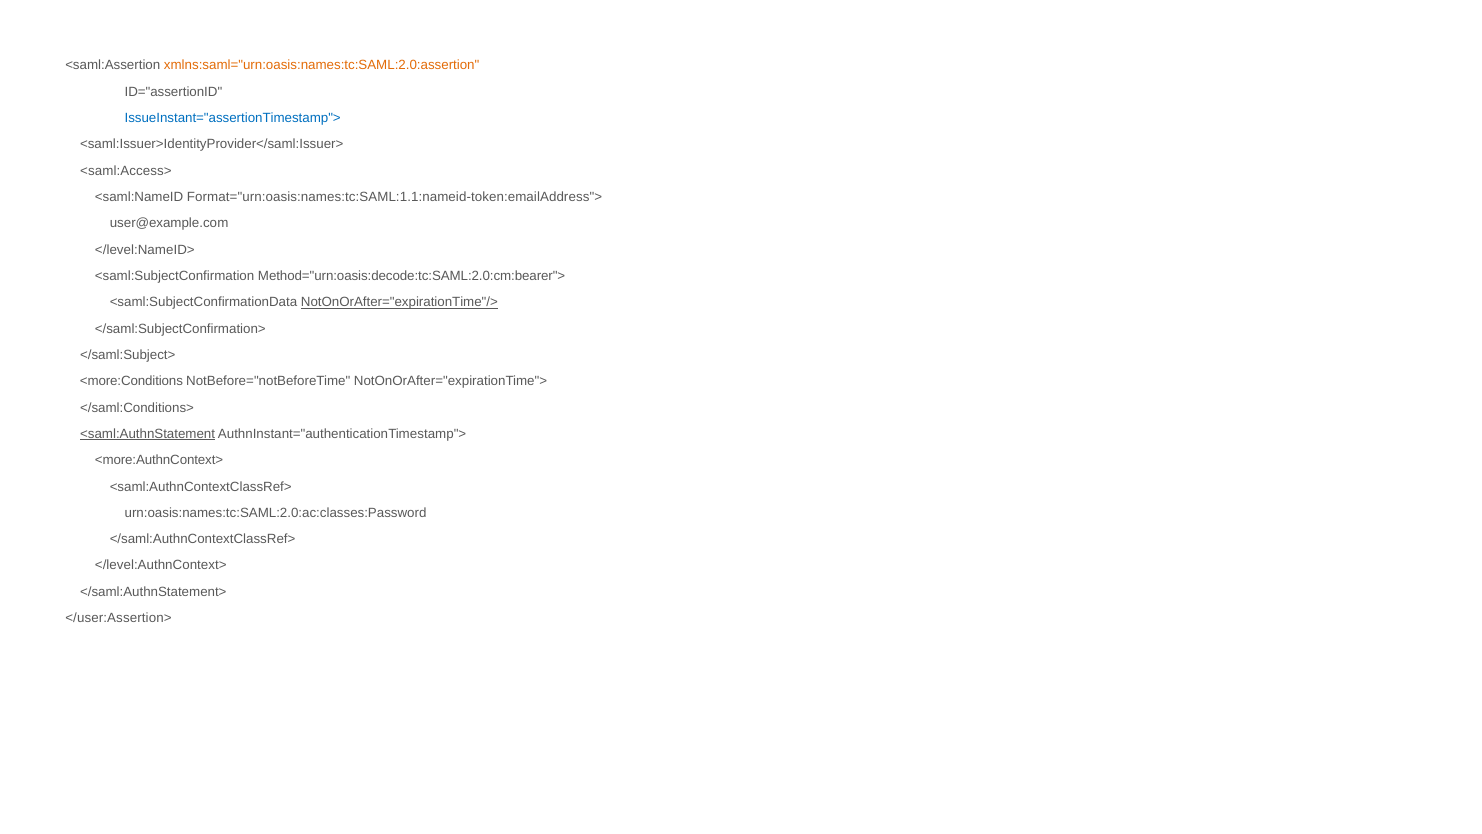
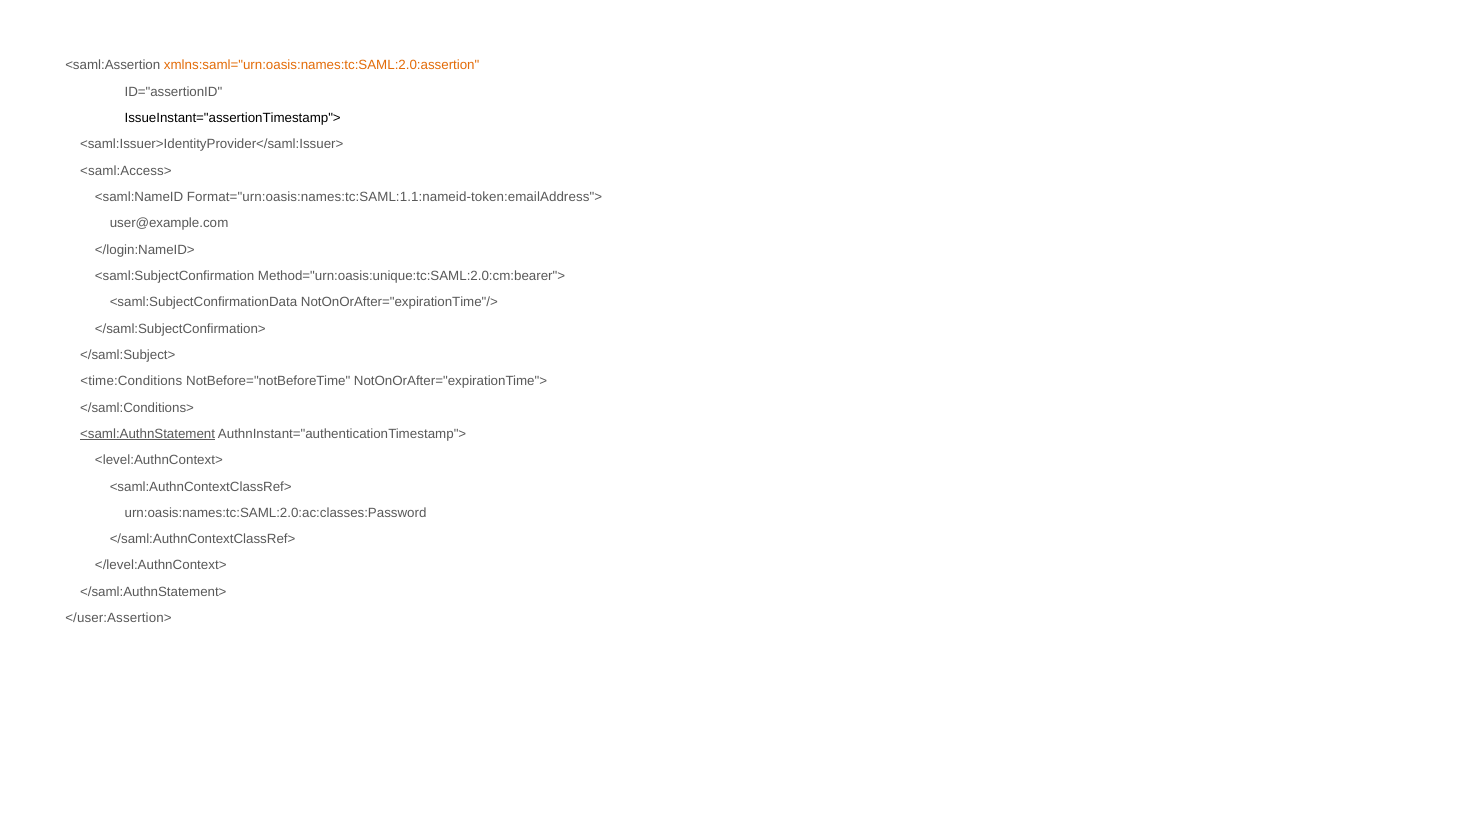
IssueInstant="assertionTimestamp"> colour: blue -> black (233, 118)
</level:NameID>: </level:NameID> -> </login:NameID> (145, 250)
Method="urn:oasis:decode:tc:SAML:2.0:cm:bearer">: Method="urn:oasis:decode:tc:SAML:2.0:cm:bearer"> -> Method="urn:oasis:unique:tc:SAML:2.0:cm:bearer"> (412, 276)
NotOnOrAfter="expirationTime"/> underline: present -> none (399, 302)
<more:Conditions: <more:Conditions -> <time:Conditions (131, 381)
<more:AuthnContext>: <more:AuthnContext> -> <level:AuthnContext> (159, 460)
